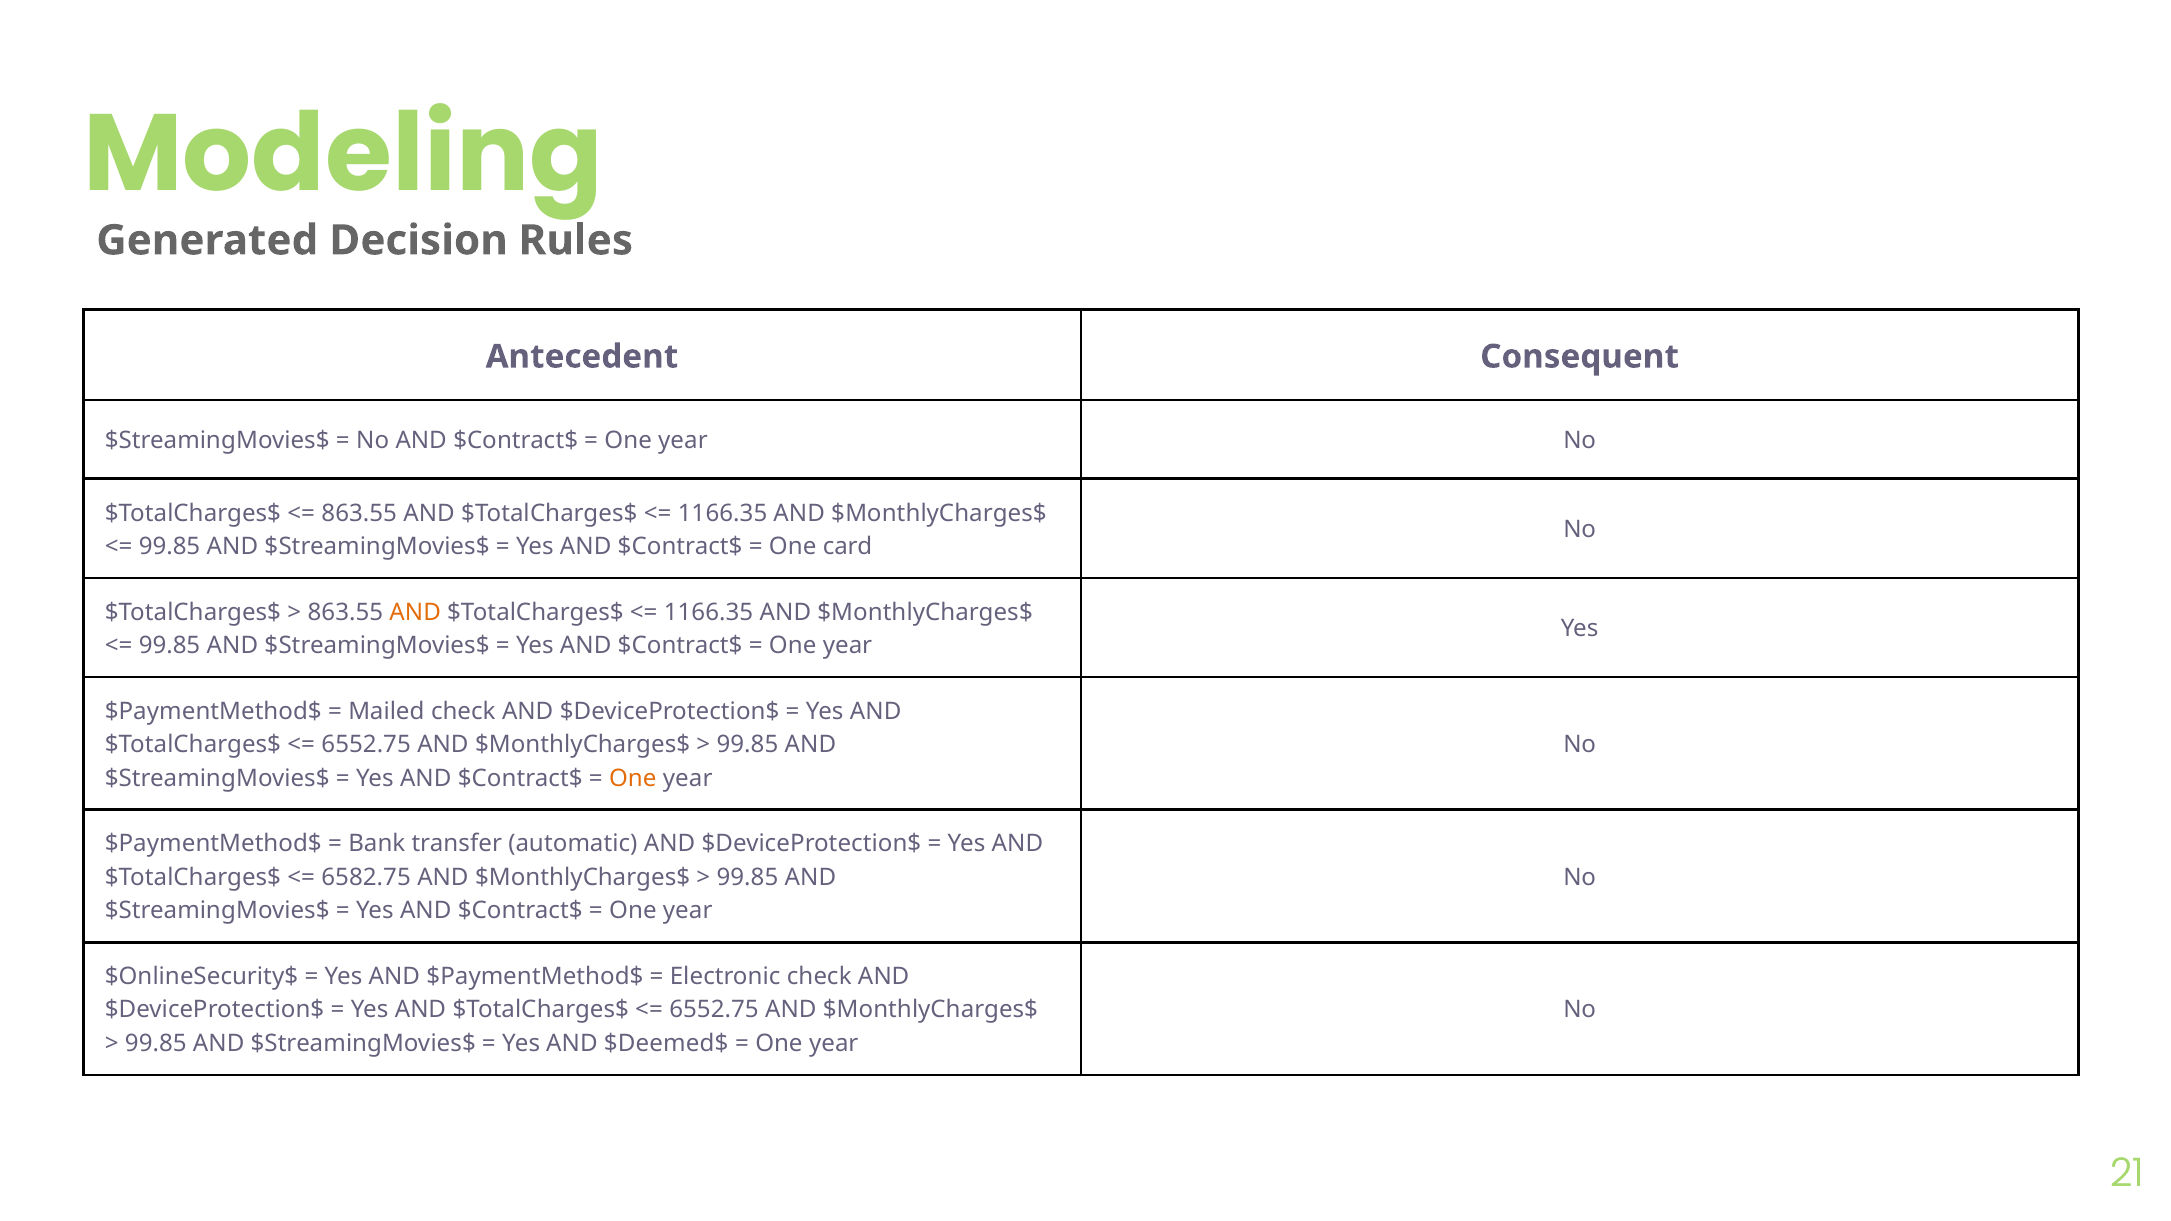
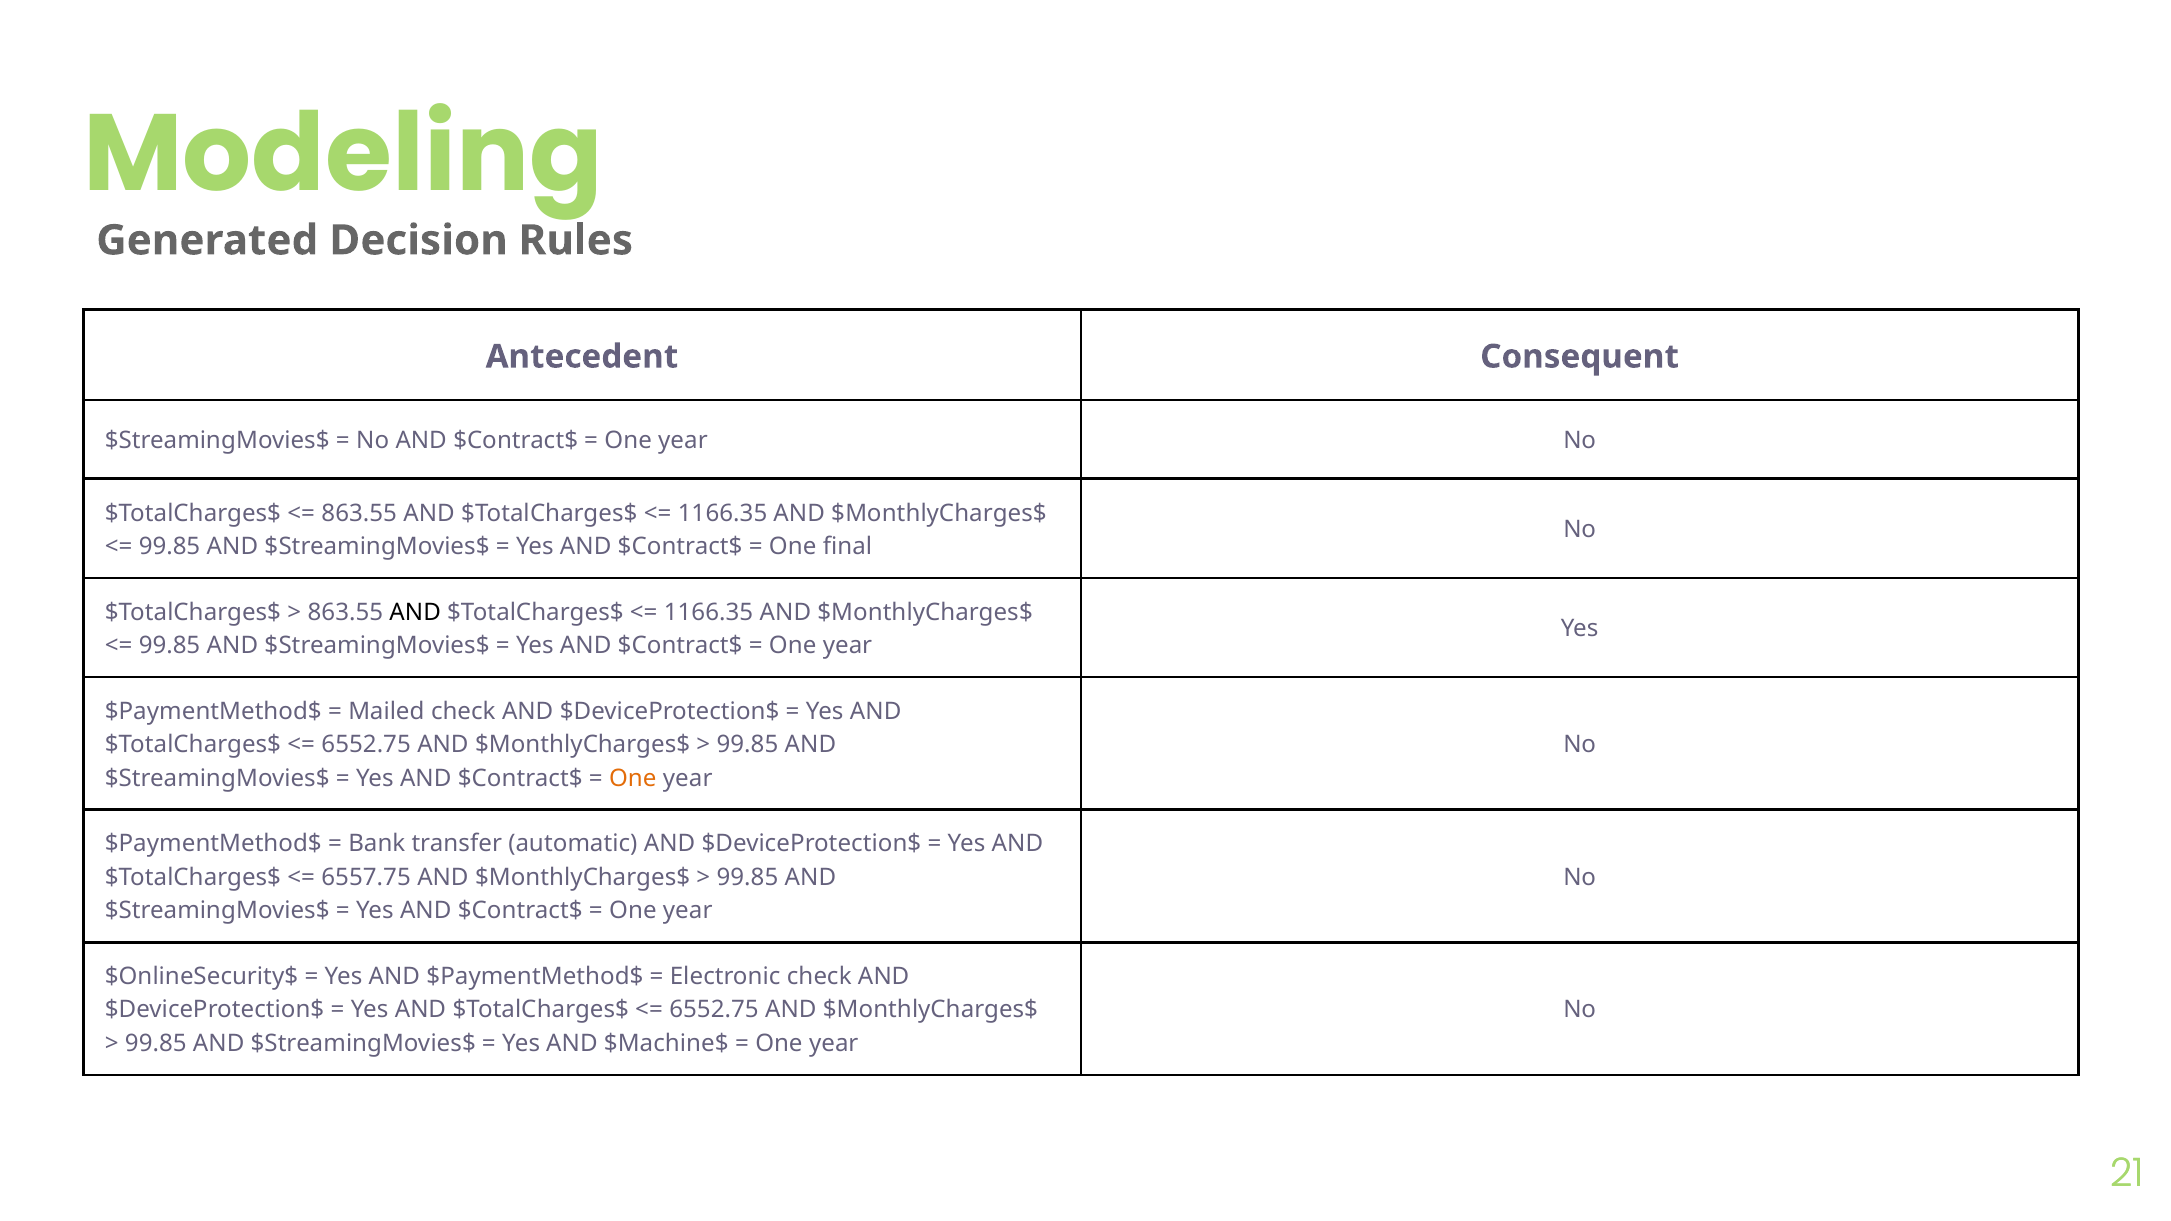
card: card -> final (847, 547)
AND colour: orange -> black (415, 612)
6582.75: 6582.75 -> 6557.75 (366, 878)
$Deemed$: $Deemed$ -> $Machine$ (666, 1043)
